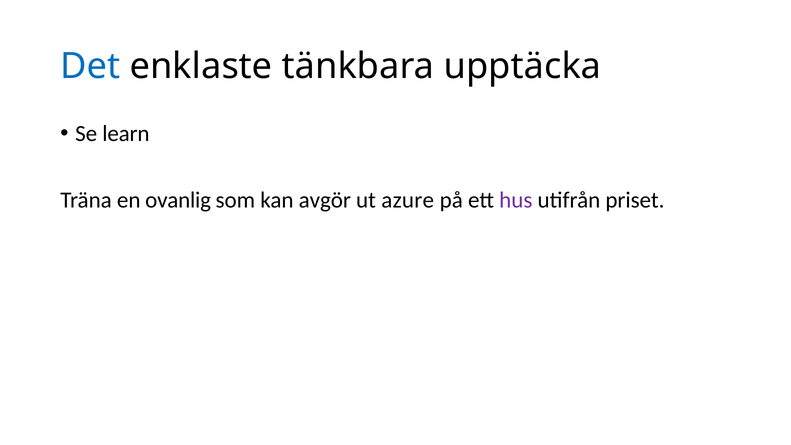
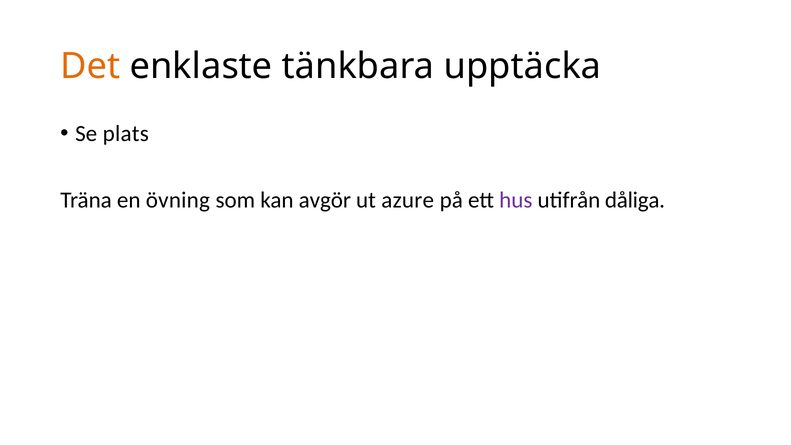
Det colour: blue -> orange (90, 66)
learn: learn -> plats (126, 134)
ovanlig: ovanlig -> övning (178, 200)
priset: priset -> dåliga (635, 200)
